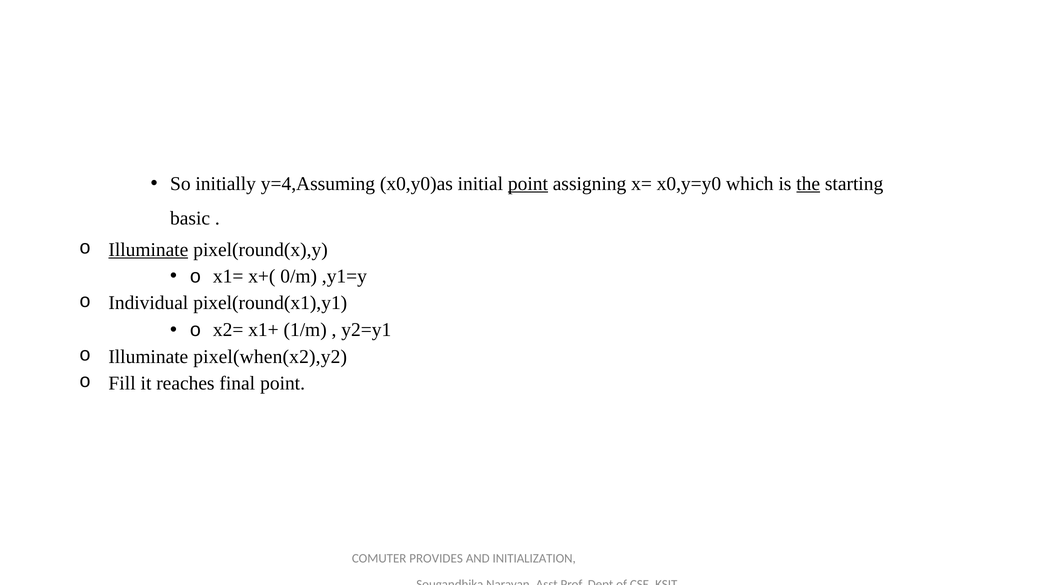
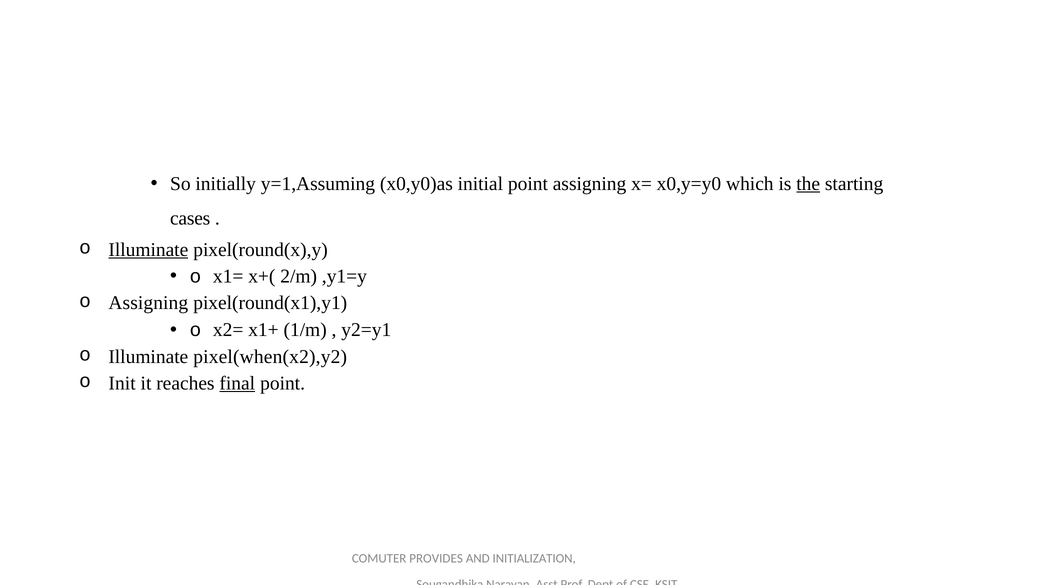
y=4,Assuming: y=4,Assuming -> y=1,Assuming (318, 184)
point underline: present -> none (528, 184)
basic: basic -> cases (190, 218)
0/m: 0/m -> 2/m (299, 276)
o Individual: Individual -> Assigning (148, 303)
Fill: Fill -> Init (122, 383)
final underline: none -> present (237, 383)
